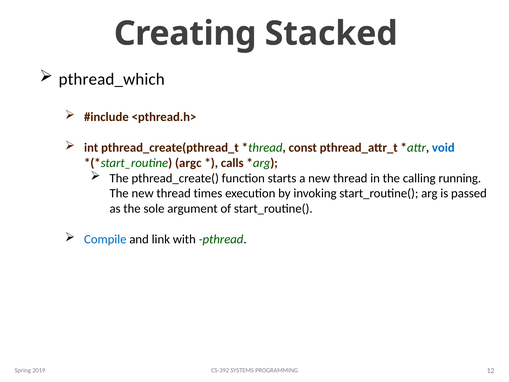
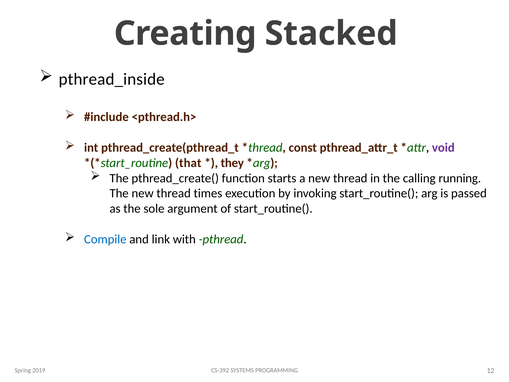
pthread_which: pthread_which -> pthread_inside (112, 79)
void colour: blue -> purple (443, 147)
argc: argc -> that (188, 163)
calls: calls -> they (232, 163)
